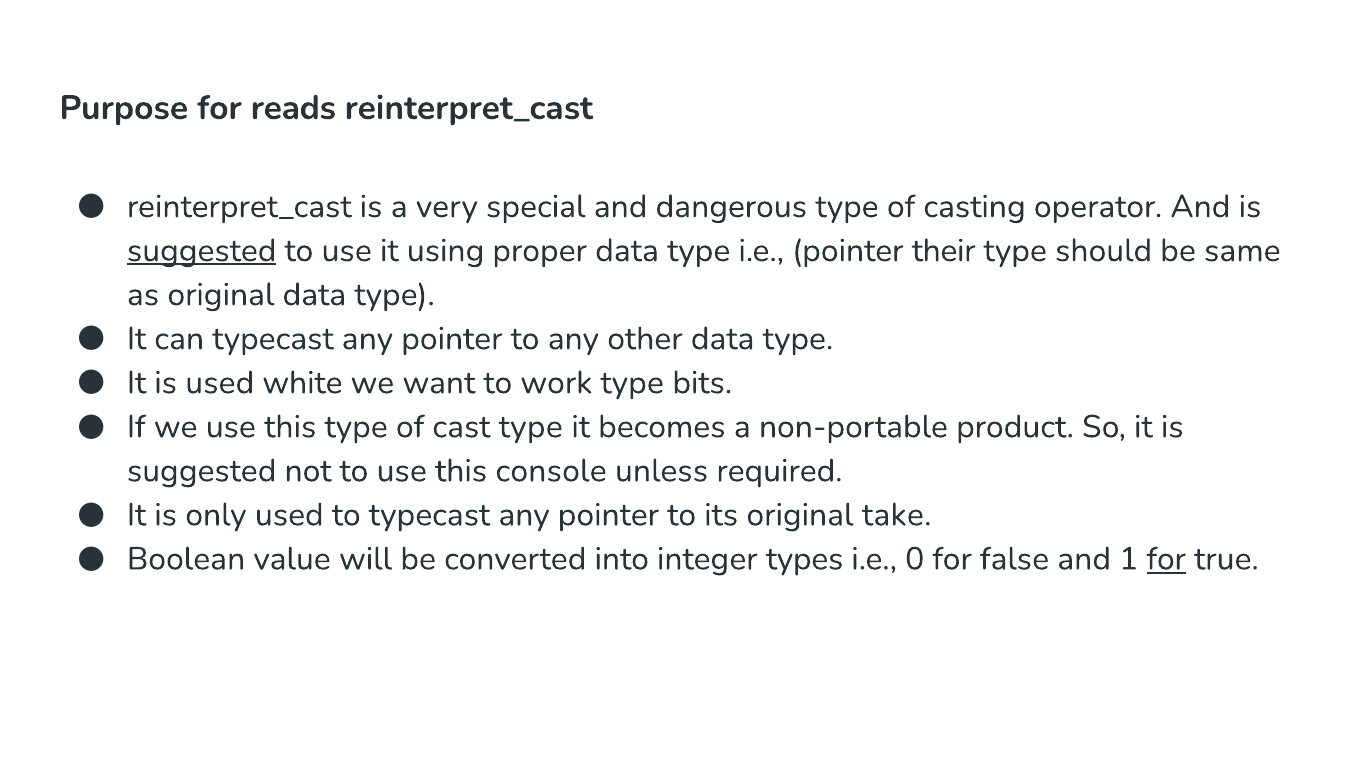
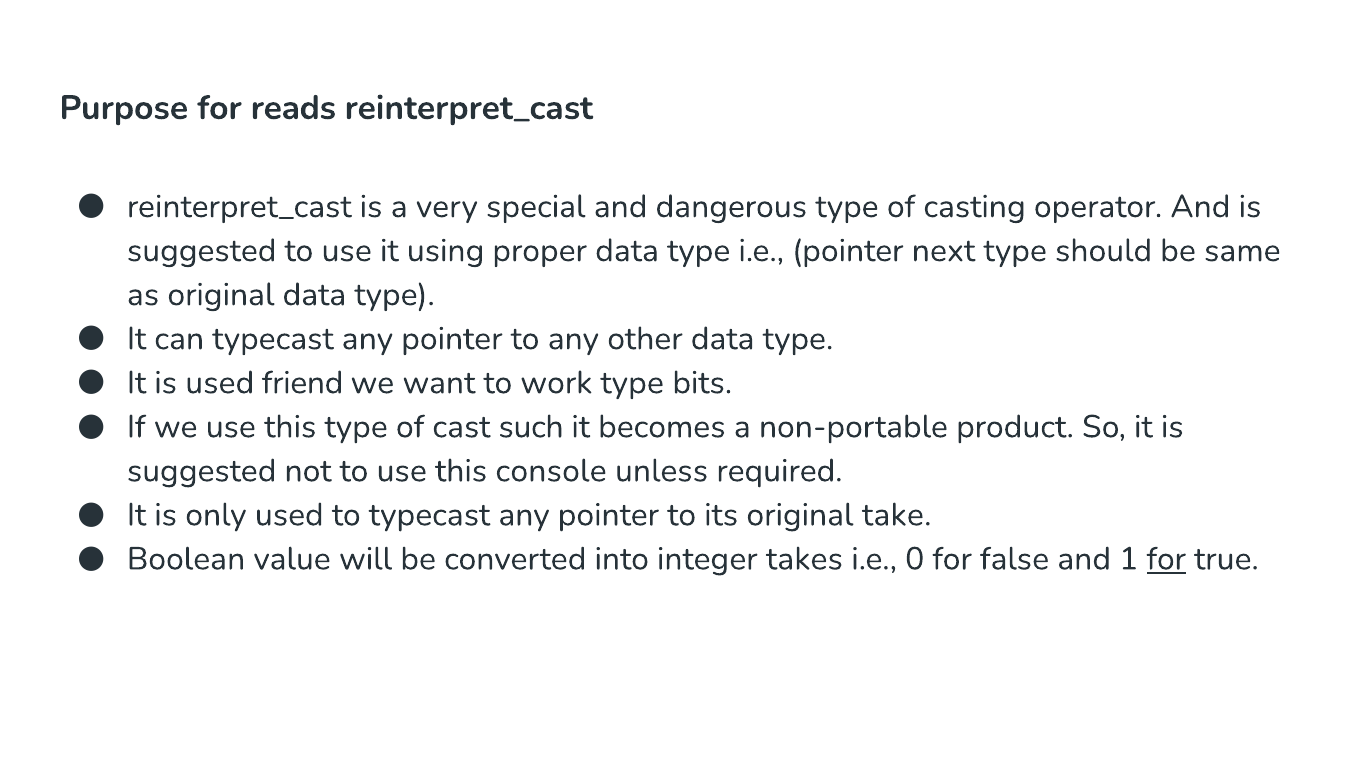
suggested underline: present -> none (202, 251)
their: their -> next (943, 251)
white: white -> friend (303, 383)
cast type: type -> such (531, 427)
types: types -> takes (804, 559)
